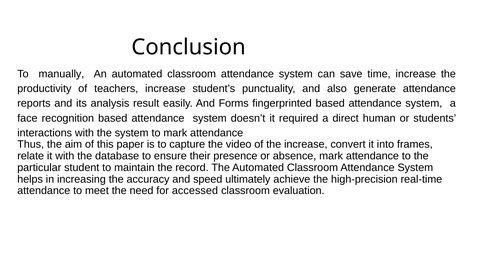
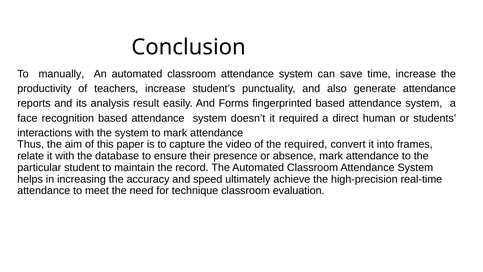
the increase: increase -> required (306, 144)
accessed: accessed -> technique (195, 191)
